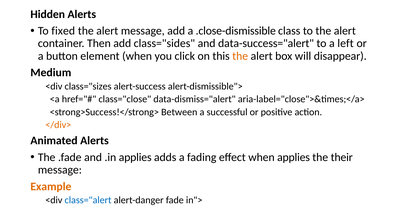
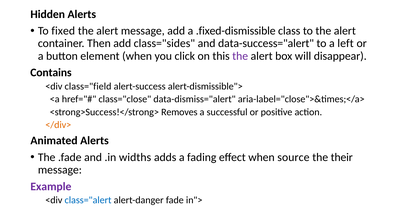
.close-dismissible: .close-dismissible -> .fixed-dismissible (236, 31)
the colour: orange -> purple (240, 56)
Medium: Medium -> Contains (51, 73)
class="sizes: class="sizes -> class="field (88, 87)
Between: Between -> Removes (179, 112)
.in applies: applies -> widths (135, 158)
when applies: applies -> source (293, 158)
Example colour: orange -> purple (51, 187)
